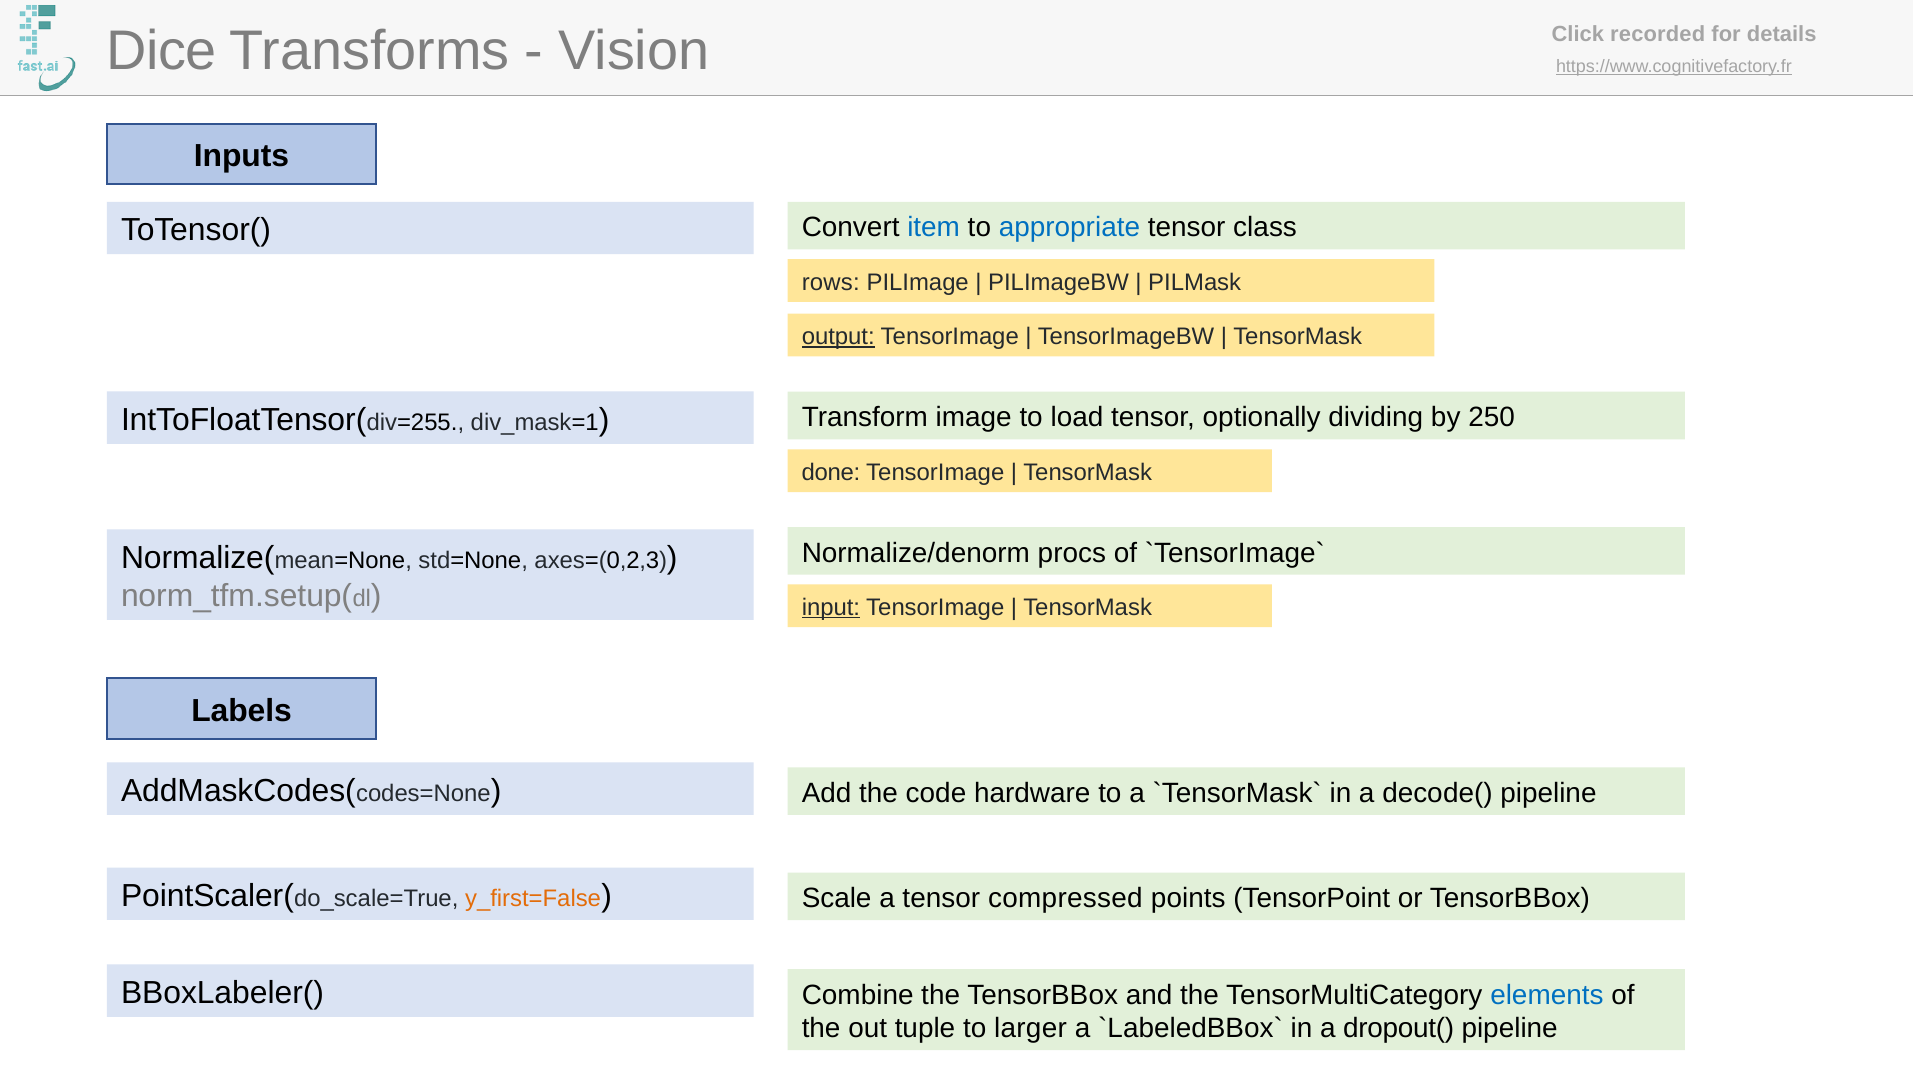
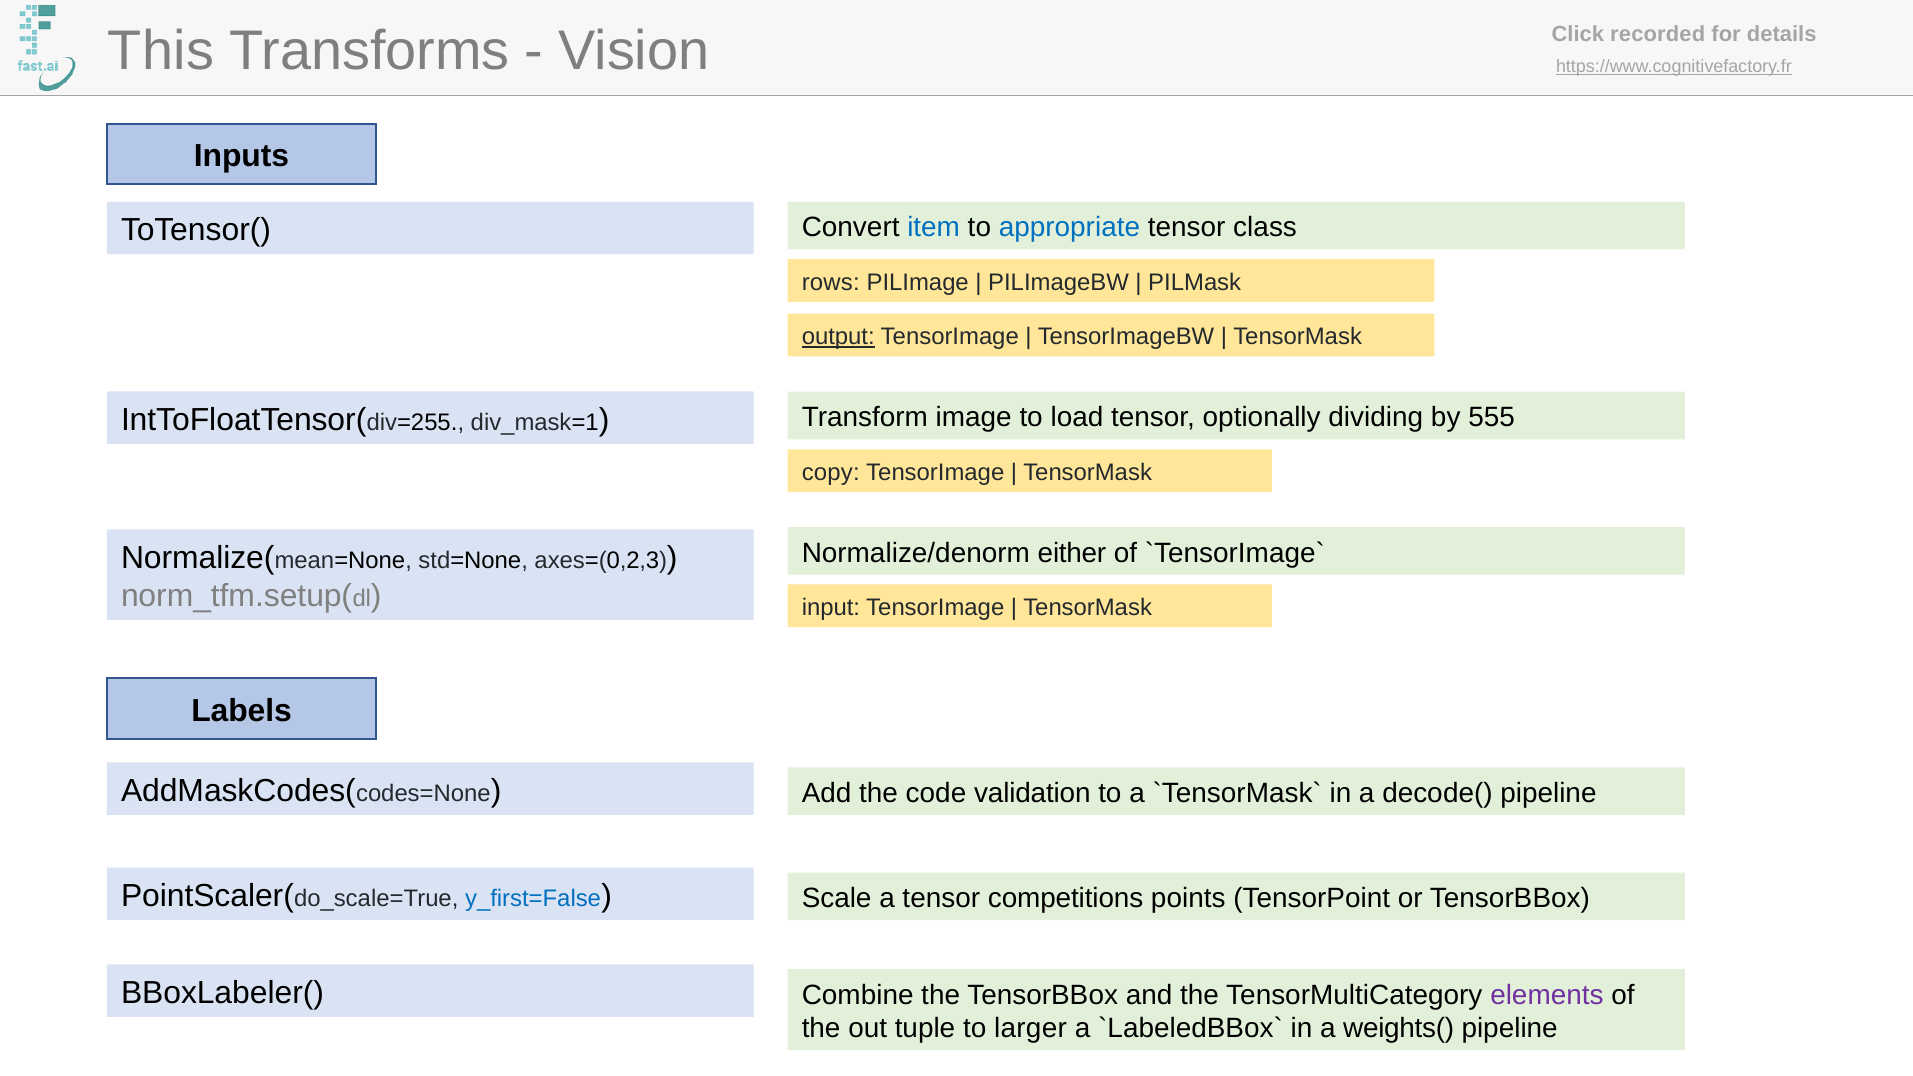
Dice: Dice -> This (161, 51)
250: 250 -> 555 (1492, 417)
done: done -> copy (831, 472)
procs: procs -> either (1072, 553)
input underline: present -> none (831, 607)
hardware: hardware -> validation (1032, 793)
y_first=False colour: orange -> blue (533, 899)
compressed: compressed -> competitions (1066, 898)
elements colour: blue -> purple (1547, 995)
dropout(: dropout( -> weights( (1399, 1028)
